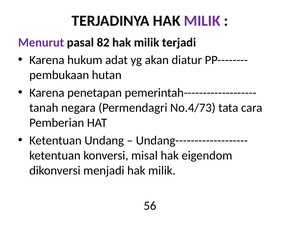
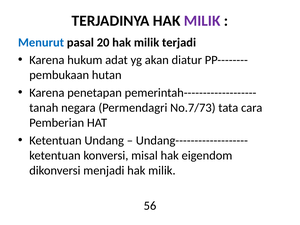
Menurut colour: purple -> blue (41, 42)
82: 82 -> 20 (103, 42)
No.4/73: No.4/73 -> No.7/73 (193, 108)
